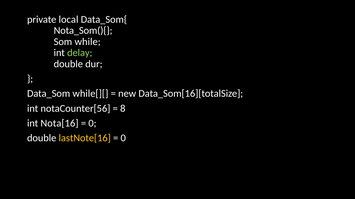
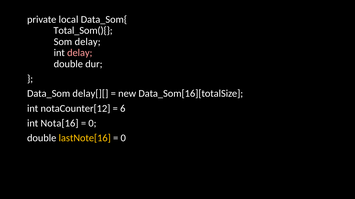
Nota_Som(){: Nota_Som(){ -> Total_Som(){ (83, 31)
Som while: while -> delay (88, 42)
delay colour: light green -> pink (80, 53)
while[][: while[][ -> delay[][ (90, 94)
notaCounter[56: notaCounter[56 -> notaCounter[12 (75, 109)
8: 8 -> 6 (123, 109)
